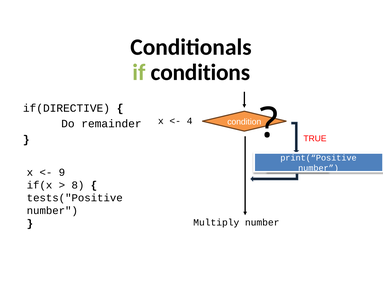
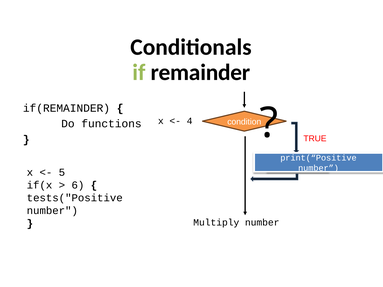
conditions: conditions -> remainder (200, 73)
if(DIRECTIVE: if(DIRECTIVE -> if(REMAINDER (66, 108)
remainder: remainder -> functions (111, 124)
9: 9 -> 5 (62, 172)
8: 8 -> 6 (78, 185)
